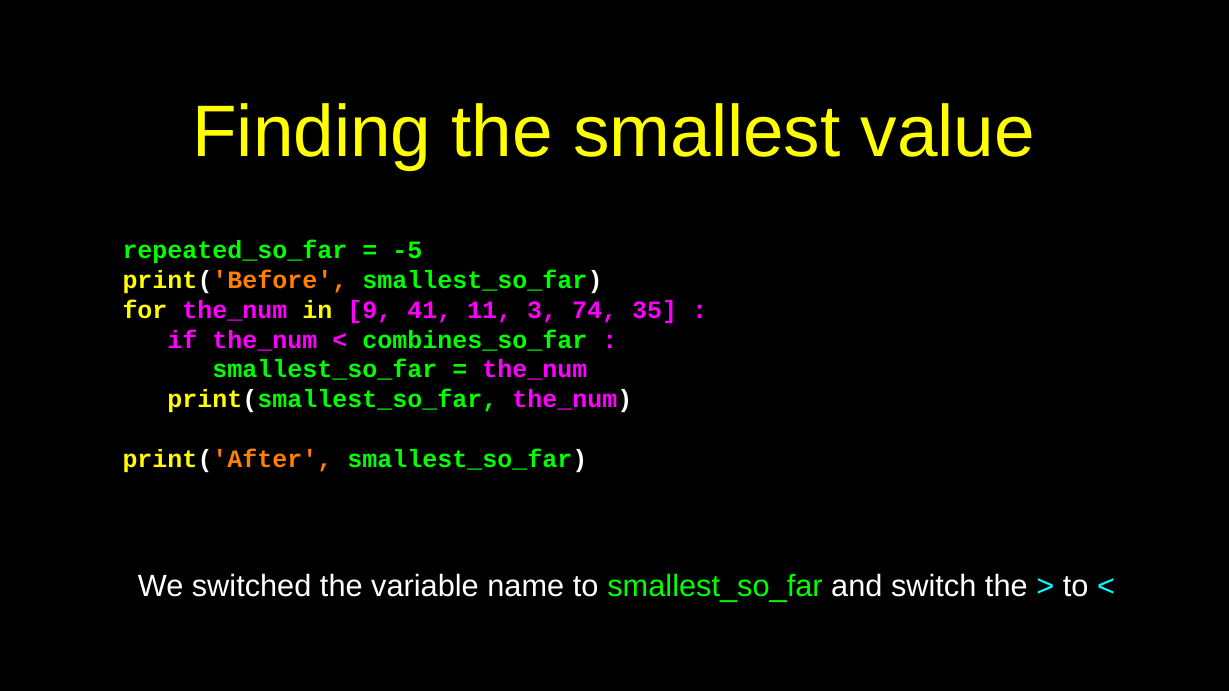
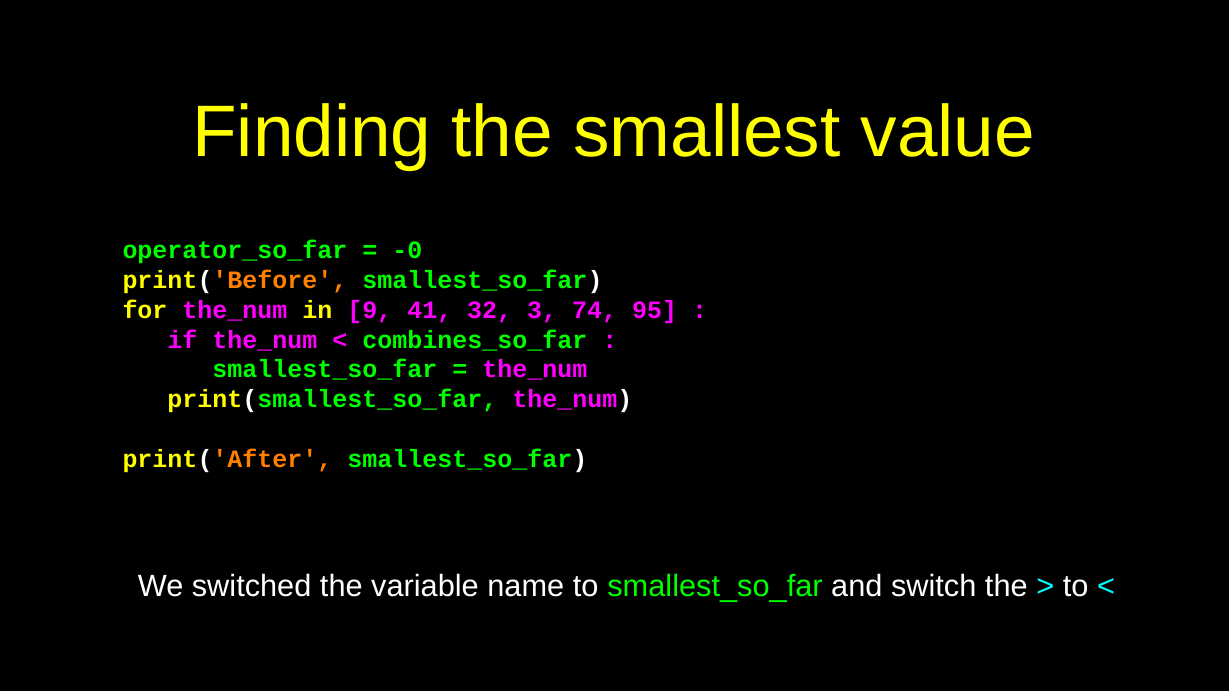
repeated_so_far: repeated_so_far -> operator_so_far (235, 250)
-5: -5 -> -0 (407, 250)
11: 11 -> 32 (490, 310)
35: 35 -> 95 (655, 310)
